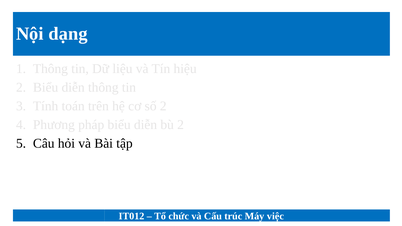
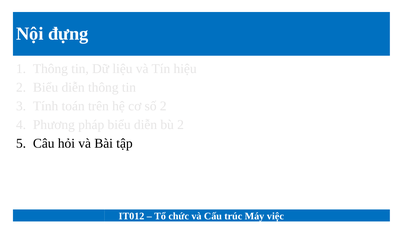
dạng: dạng -> đựng (68, 34)
